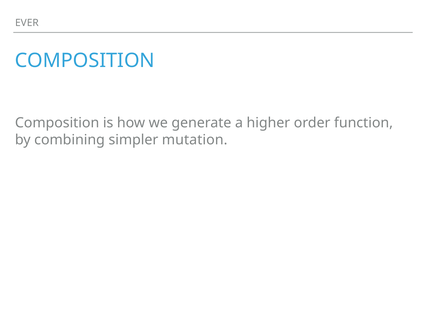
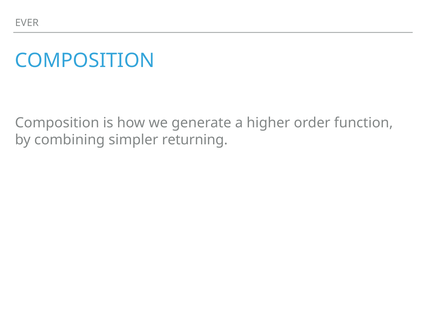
mutation: mutation -> returning (195, 140)
